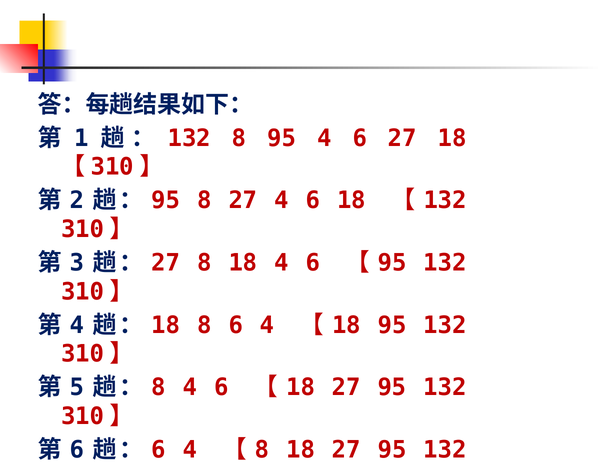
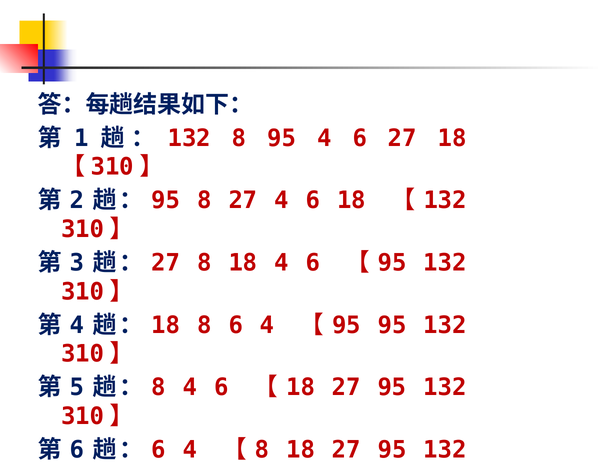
18: 18 -> 95 (346, 325)
